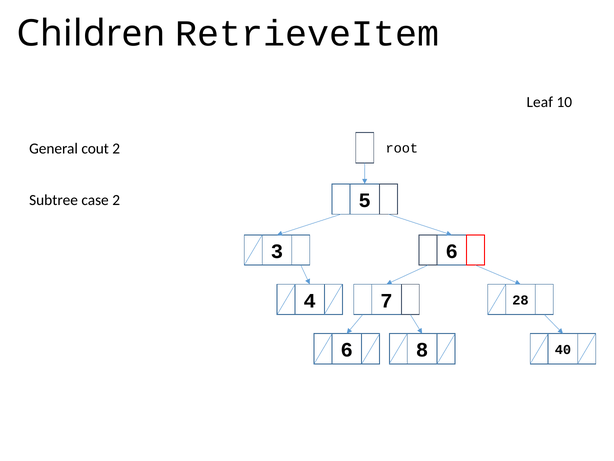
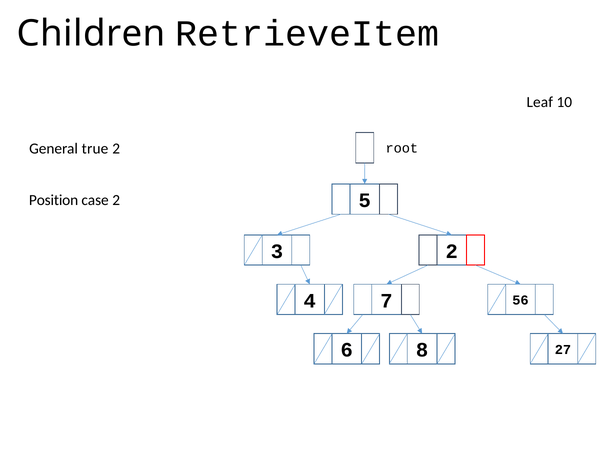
cout: cout -> true (95, 148)
Subtree: Subtree -> Position (54, 200)
3 6: 6 -> 2 (452, 251)
28: 28 -> 56 (520, 300)
40: 40 -> 27 (563, 349)
